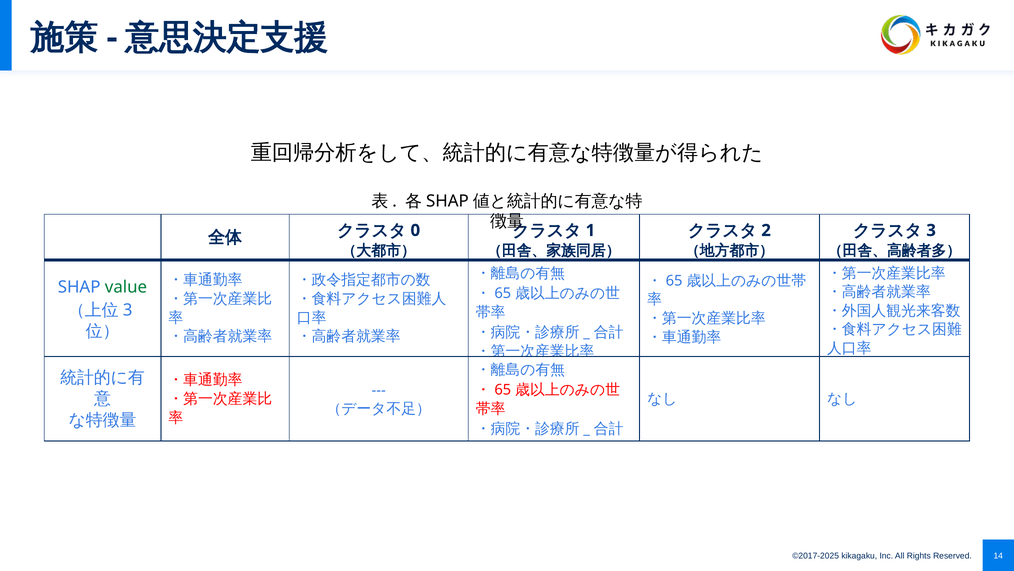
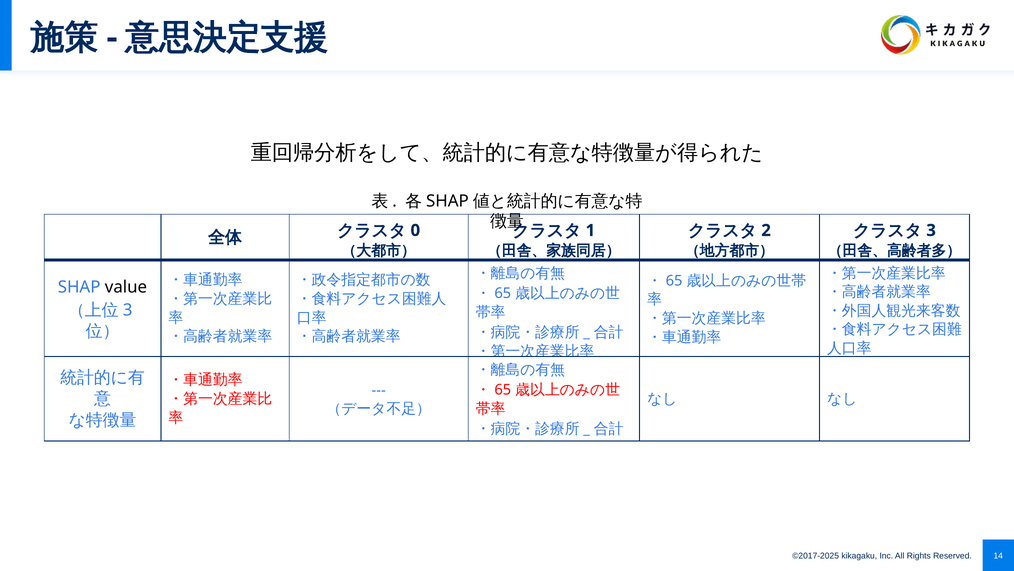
value colour: green -> black (126, 287)
